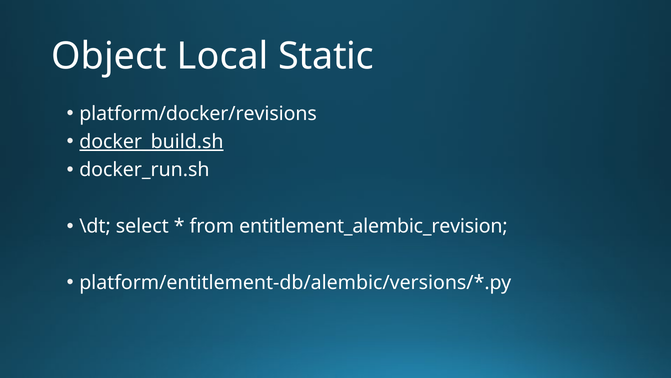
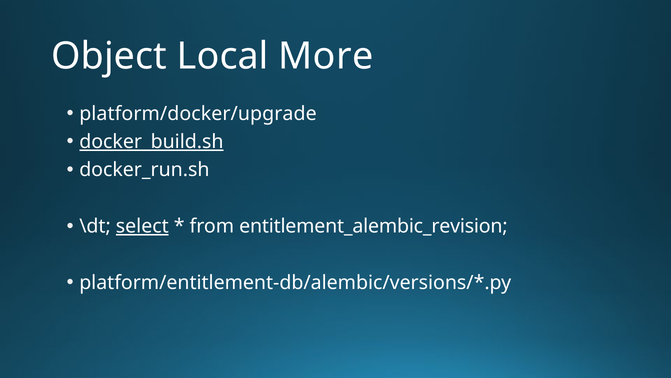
Static: Static -> More (326, 56)
platform/docker/revisions: platform/docker/revisions -> platform/docker/upgrade (198, 113)
select underline: none -> present (142, 226)
